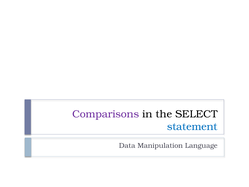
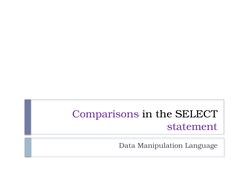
statement colour: blue -> purple (192, 126)
